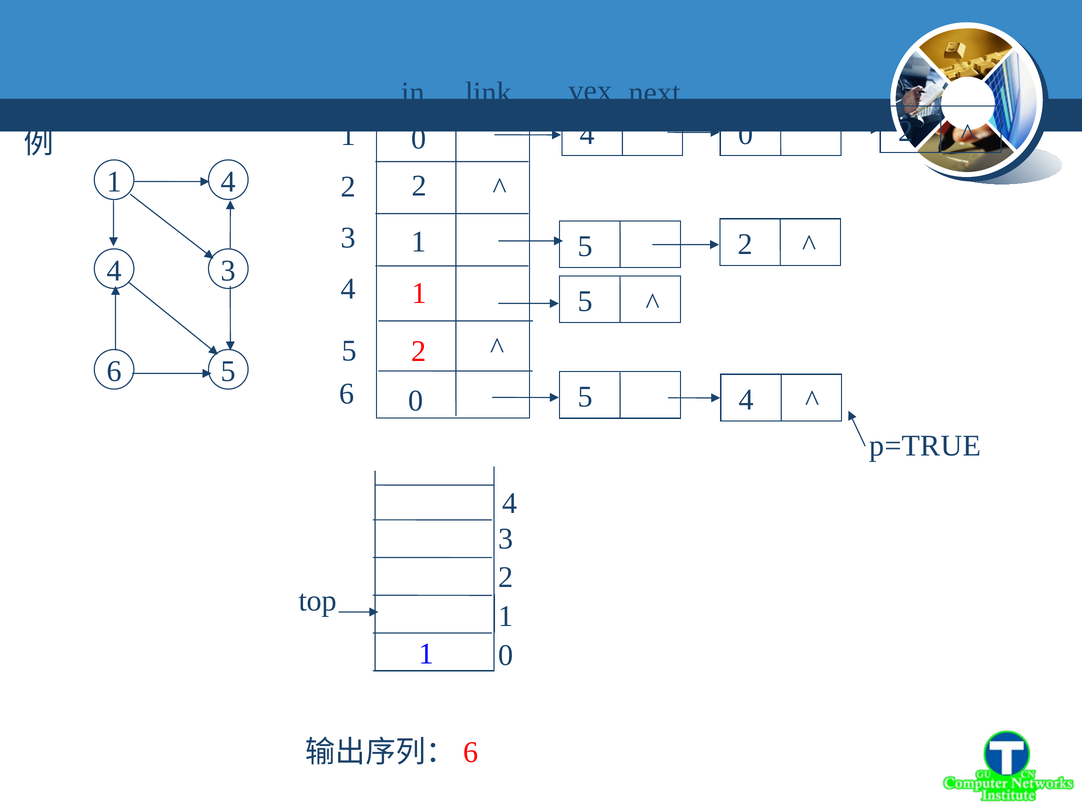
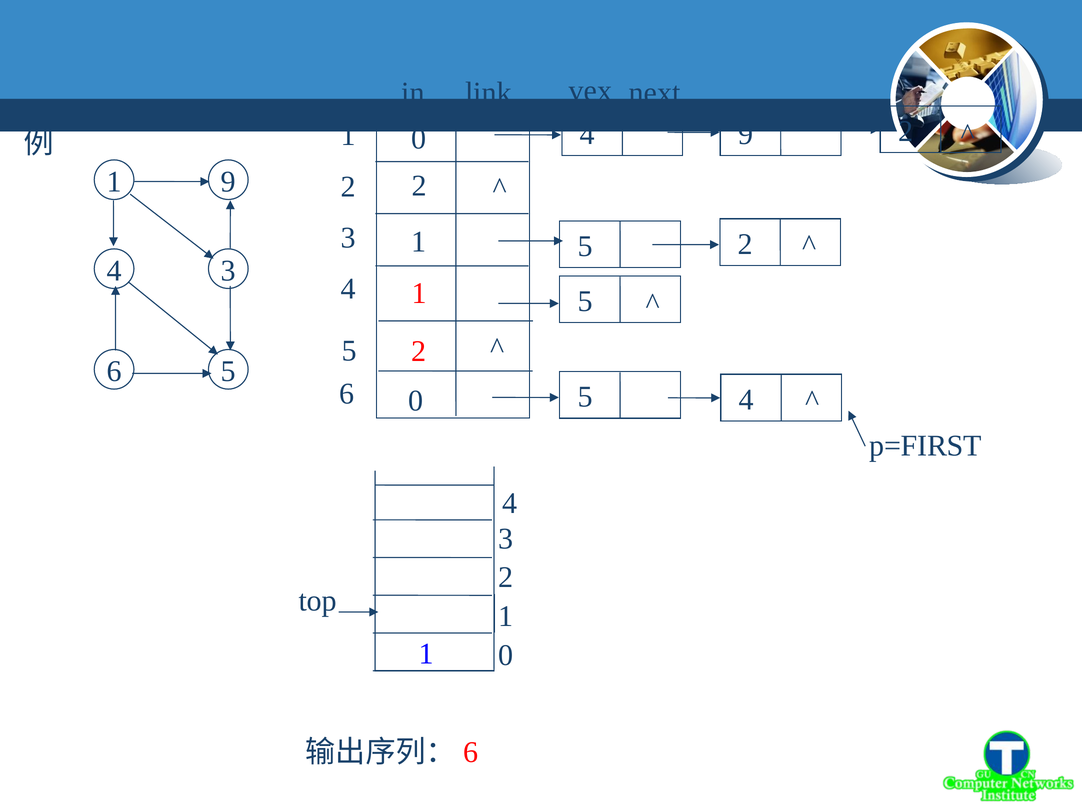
0: 0 -> 9 (746, 134)
1 4: 4 -> 9 (228, 182)
p=TRUE: p=TRUE -> p=FIRST (926, 446)
